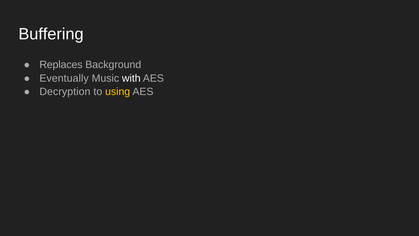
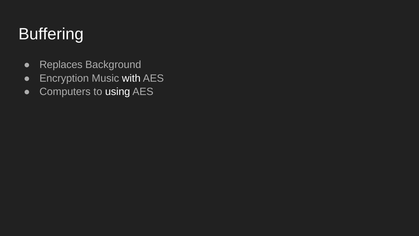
Eventually: Eventually -> Encryption (64, 78)
Decryption: Decryption -> Computers (65, 92)
using colour: yellow -> white (118, 92)
